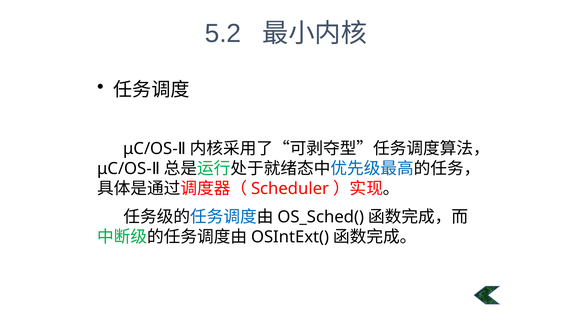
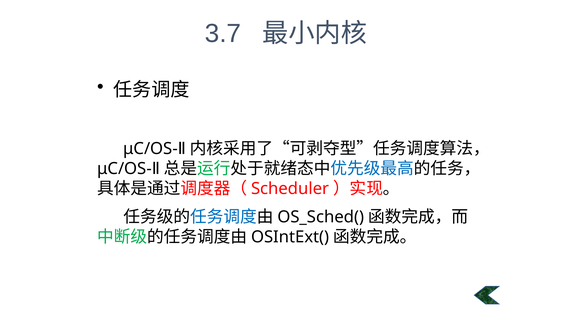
5.2: 5.2 -> 3.7 (223, 33)
